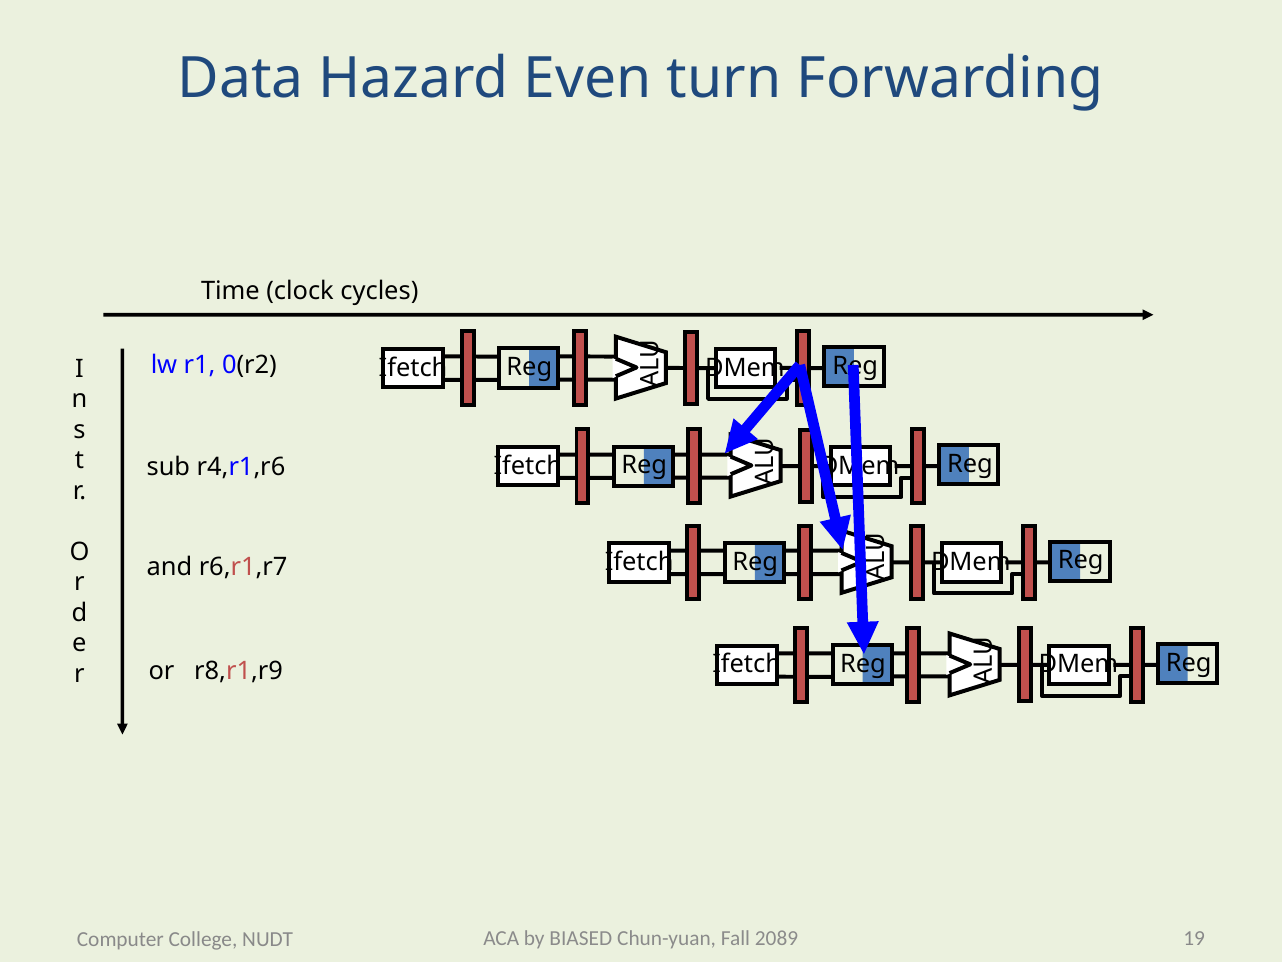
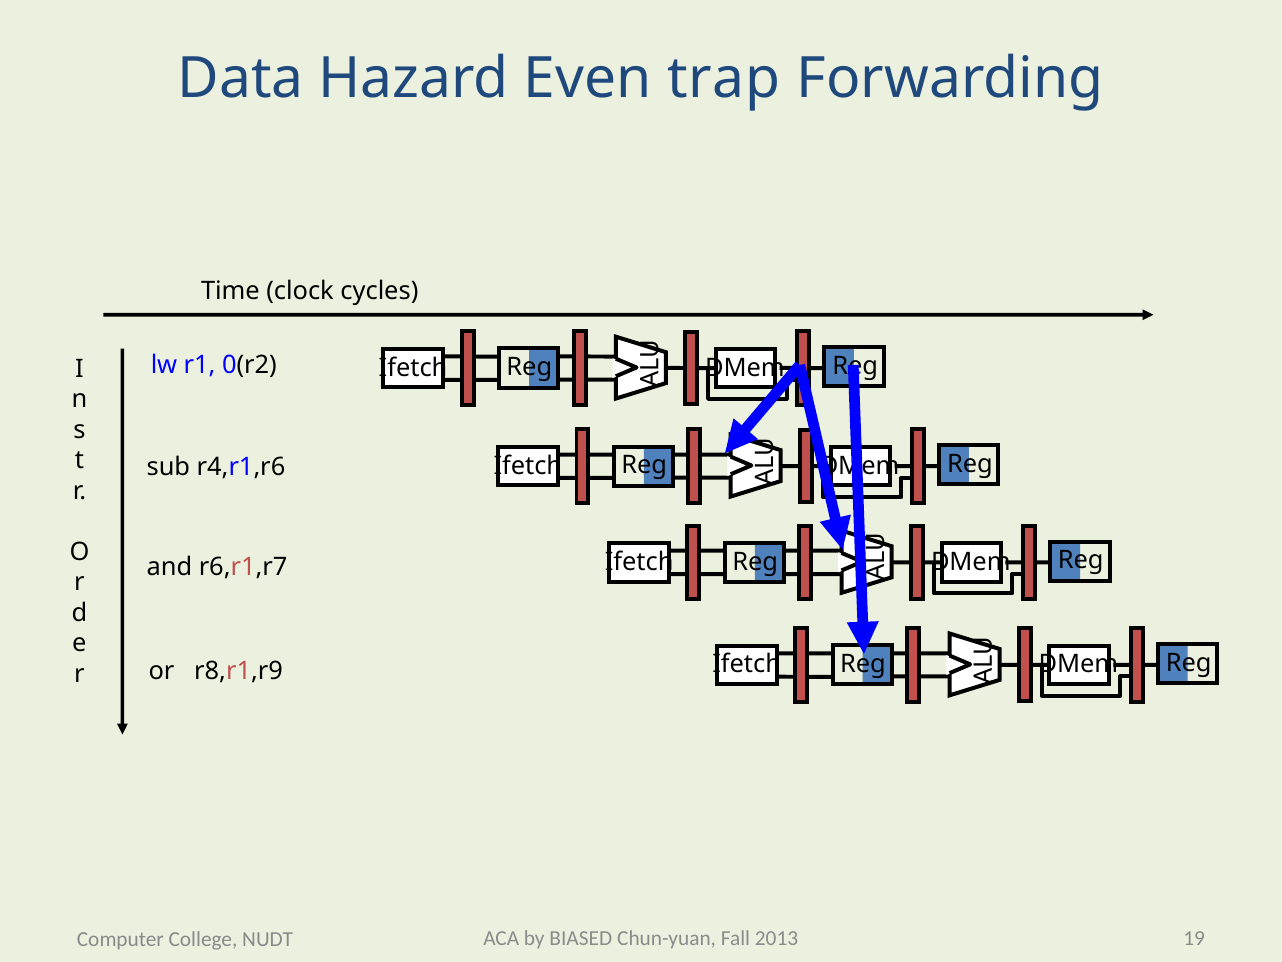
turn: turn -> trap (724, 79)
2089: 2089 -> 2013 (777, 938)
